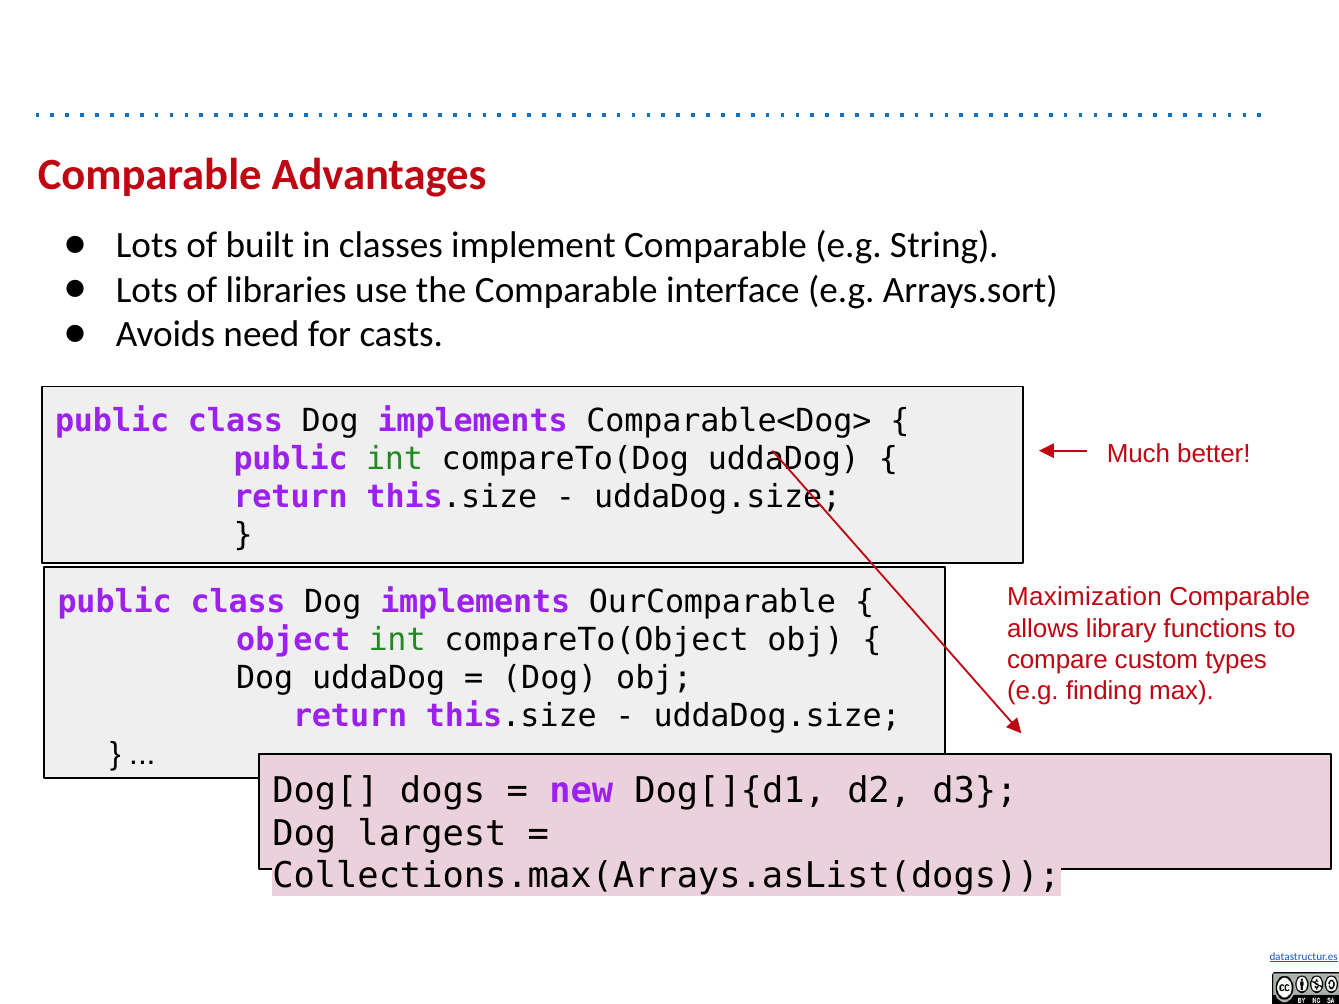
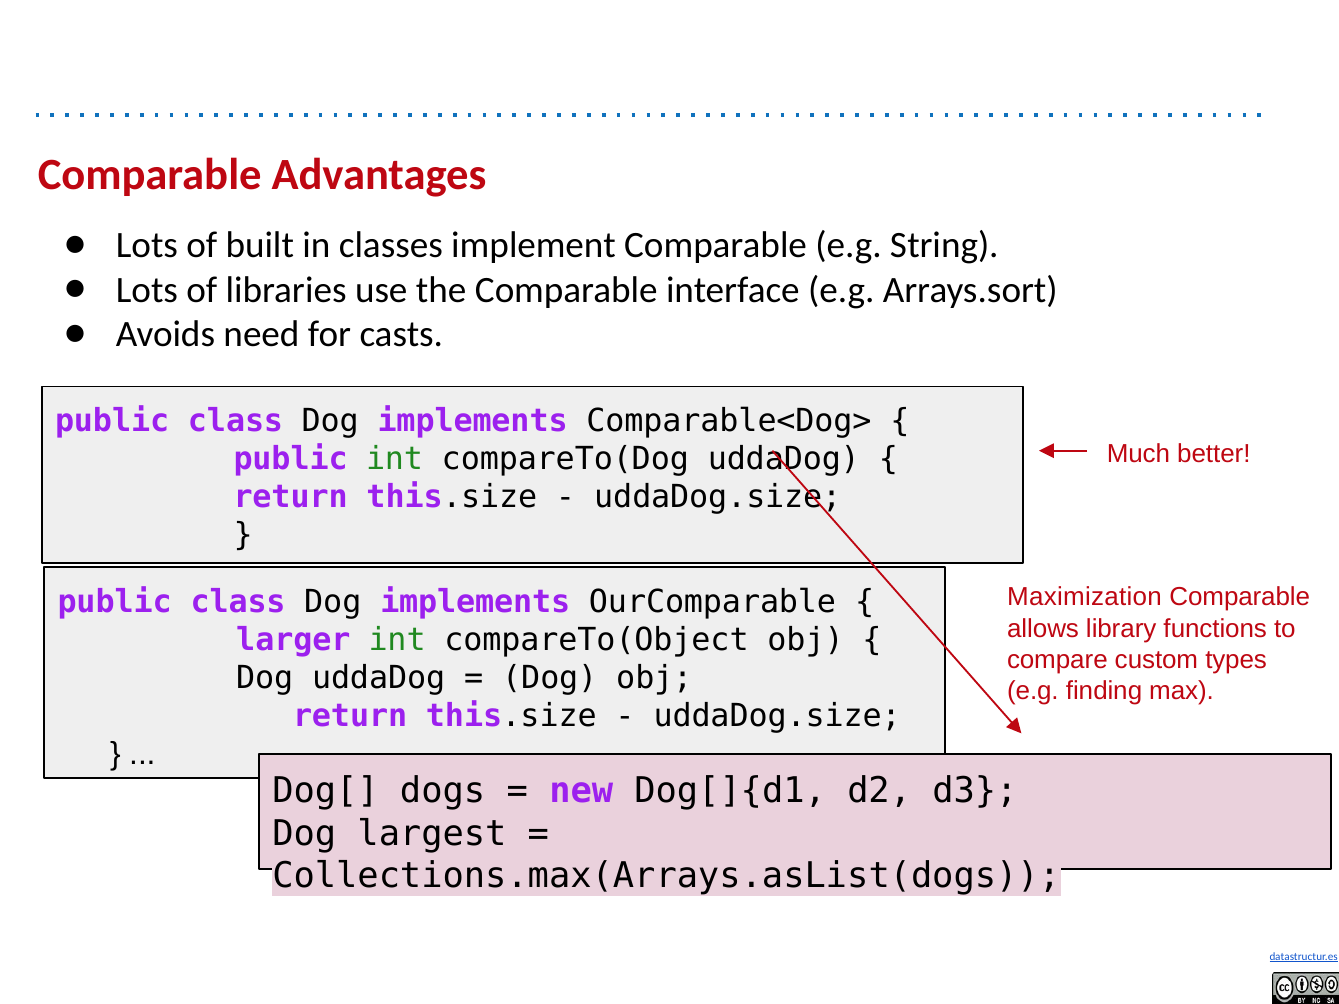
object: object -> larger (293, 640)
